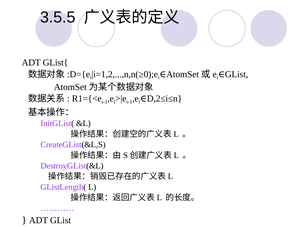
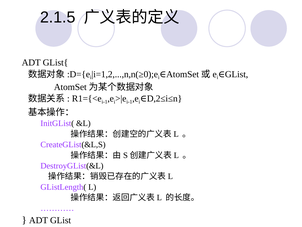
3.5.5: 3.5.5 -> 2.1.5 (58, 17)
